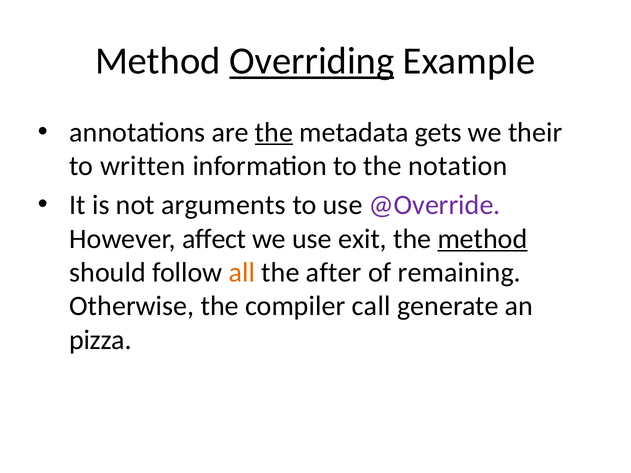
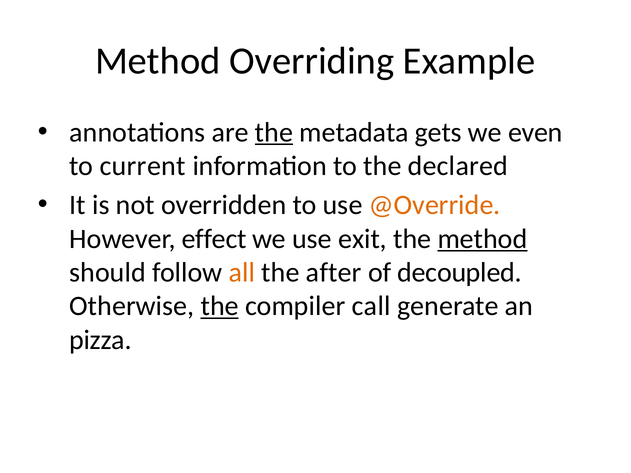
Overriding underline: present -> none (312, 61)
their: their -> even (535, 132)
written: written -> current (143, 166)
notation: notation -> declared (458, 166)
arguments: arguments -> overridden (224, 205)
@Override colour: purple -> orange (435, 205)
affect: affect -> effect (214, 239)
remaining: remaining -> decoupled (460, 273)
the underline: none -> present (220, 306)
